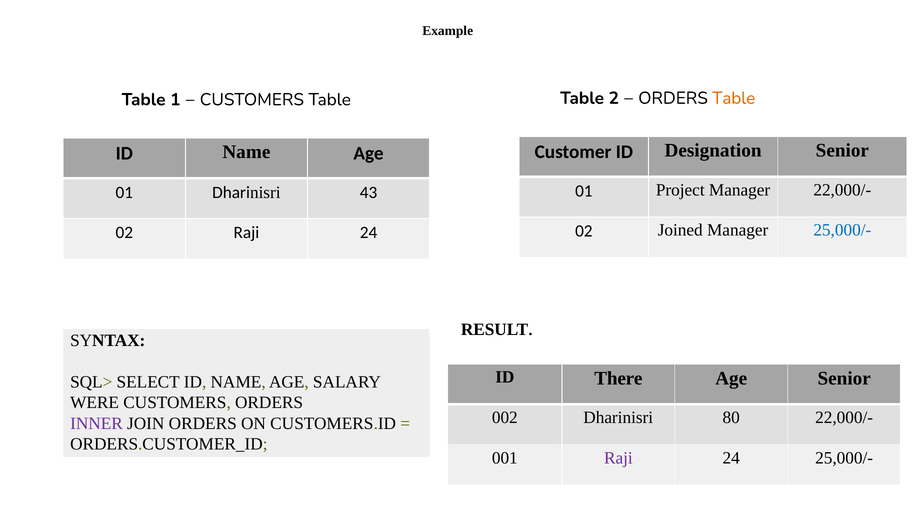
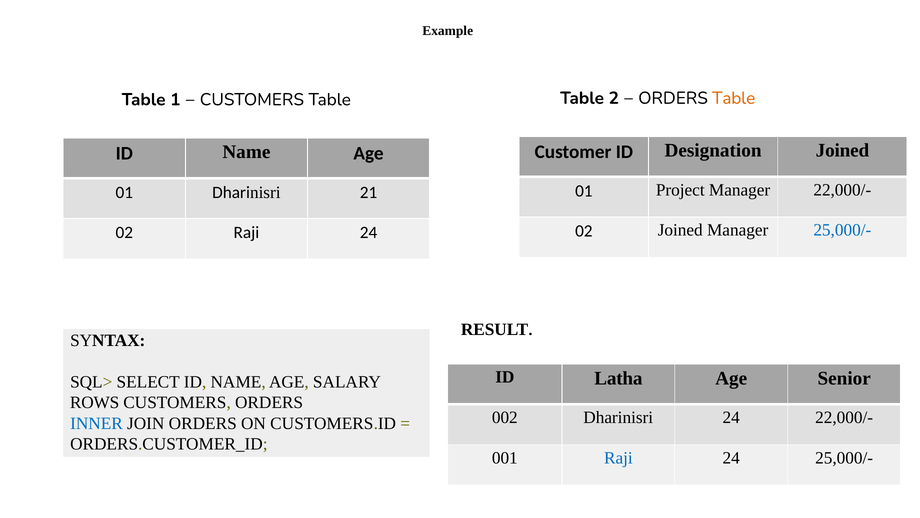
Designation Senior: Senior -> Joined (842, 150)
43: 43 -> 21 (369, 192)
There: There -> Latha (618, 378)
WERE: WERE -> ROWS (95, 402)
Dharinisri 80: 80 -> 24 (731, 417)
INNER colour: purple -> blue (96, 423)
Raji colour: purple -> blue (618, 457)
